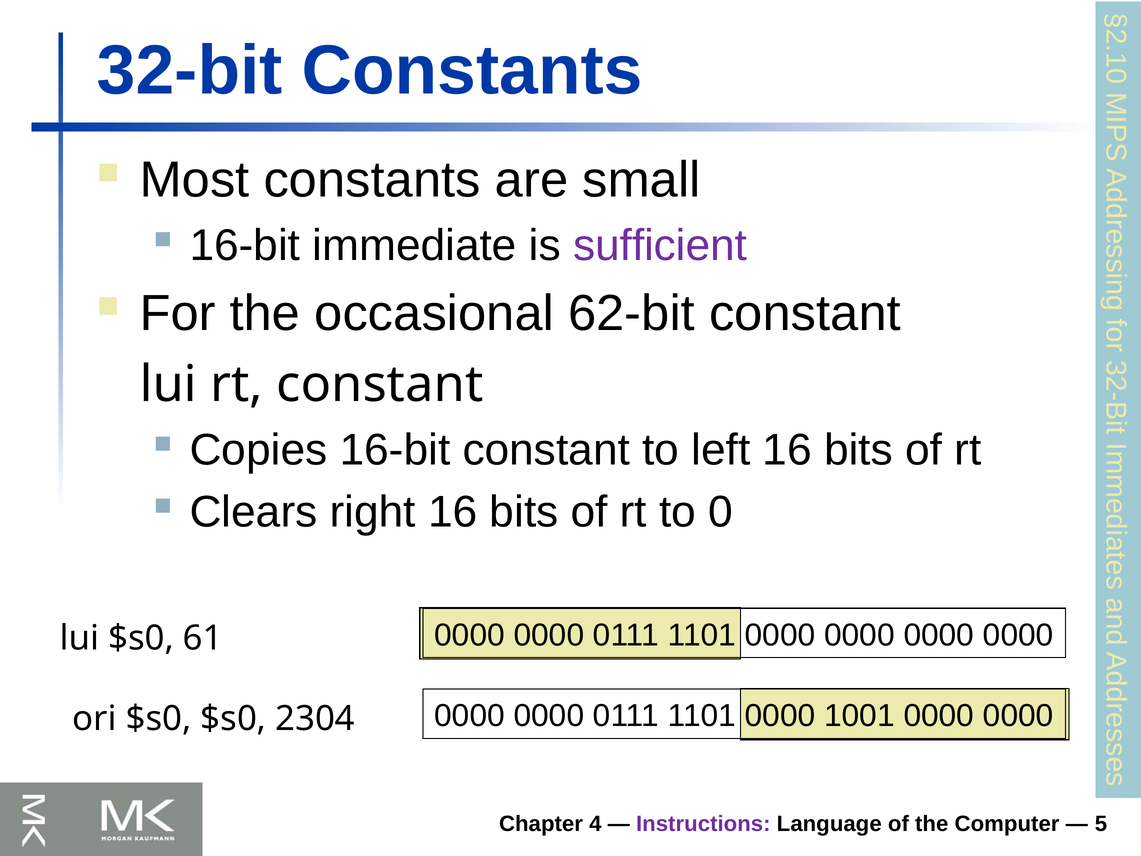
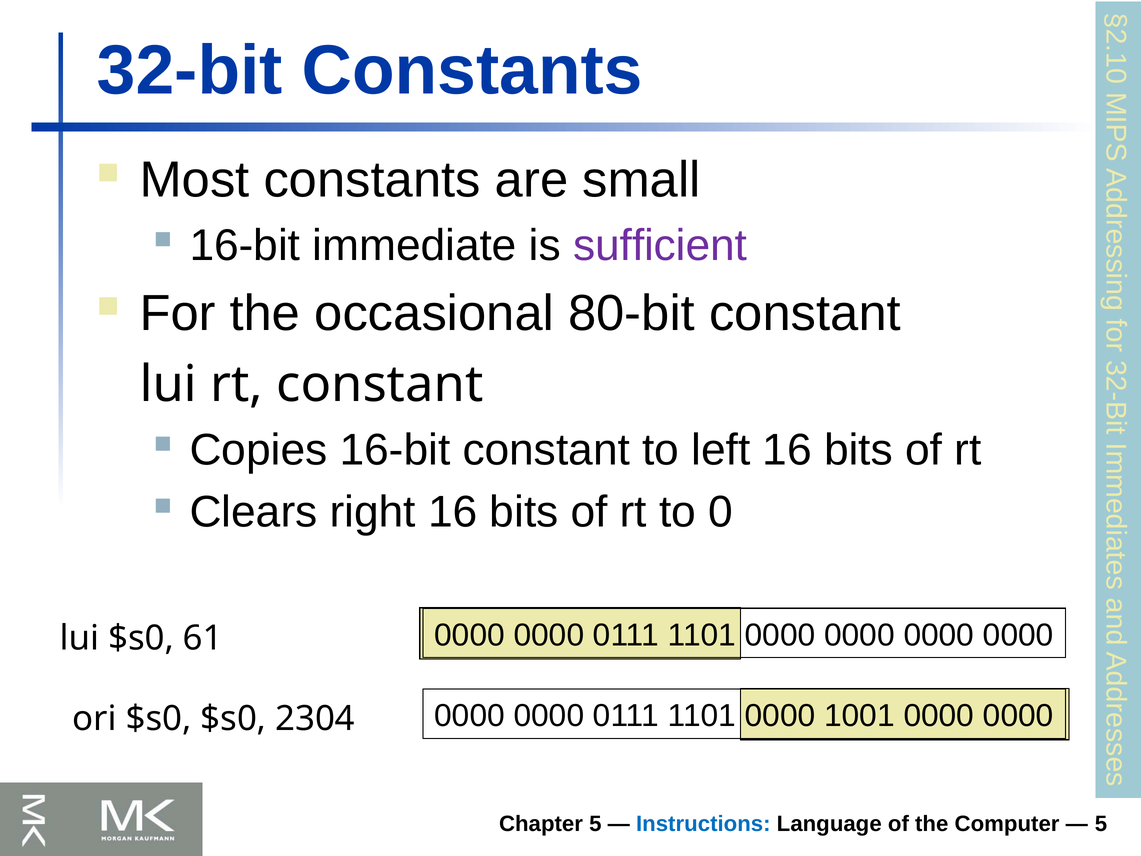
62-bit: 62-bit -> 80-bit (632, 313)
Chapter 4: 4 -> 5 (595, 824)
Instructions colour: purple -> blue (703, 824)
